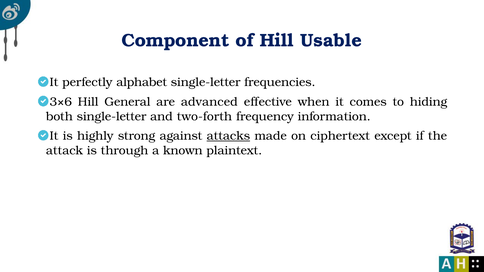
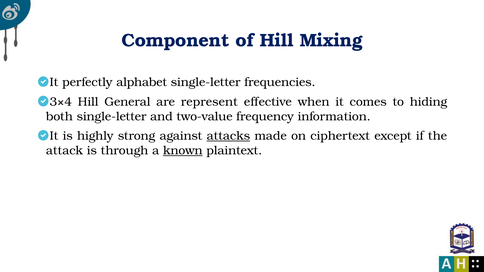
Usable: Usable -> Mixing (331, 41)
3×6: 3×6 -> 3×4 (61, 102)
advanced: advanced -> represent (209, 102)
two-forth: two-forth -> two-value (205, 116)
known underline: none -> present (183, 151)
